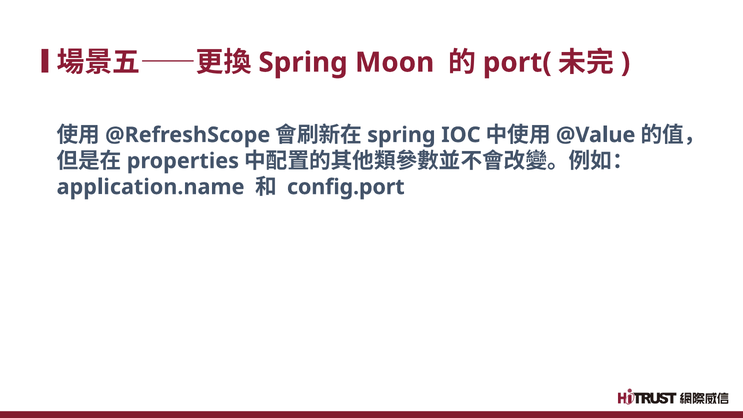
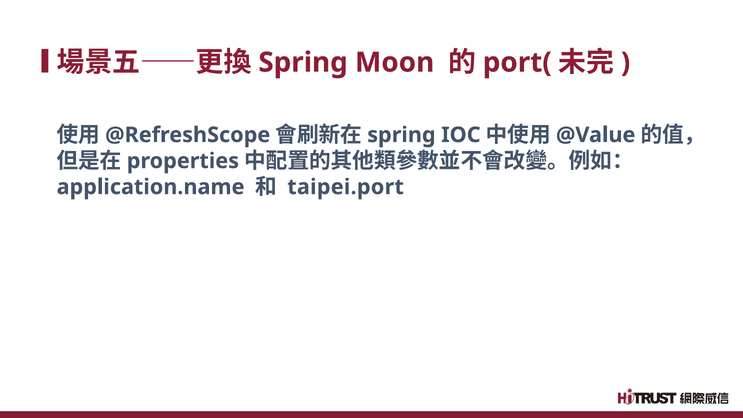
config.port: config.port -> taipei.port (346, 187)
